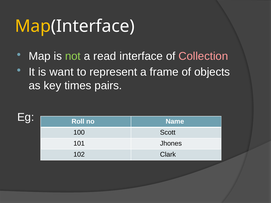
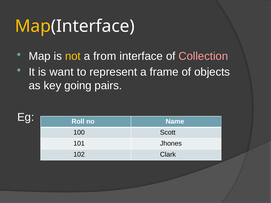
not colour: light green -> yellow (73, 56)
read: read -> from (105, 56)
times: times -> going (78, 86)
